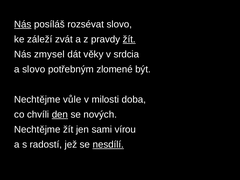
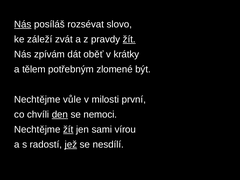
zmysel: zmysel -> zpívám (49, 54)
věky: věky -> oběť (93, 54)
srdcia: srdcia -> krátky (126, 54)
a slovo: slovo -> tělem (34, 69)
doba: doba -> první (134, 99)
nových: nových -> nemoci (100, 114)
žít underline: none -> present (68, 130)
jež underline: none -> present (71, 145)
nesdílí underline: present -> none (108, 145)
